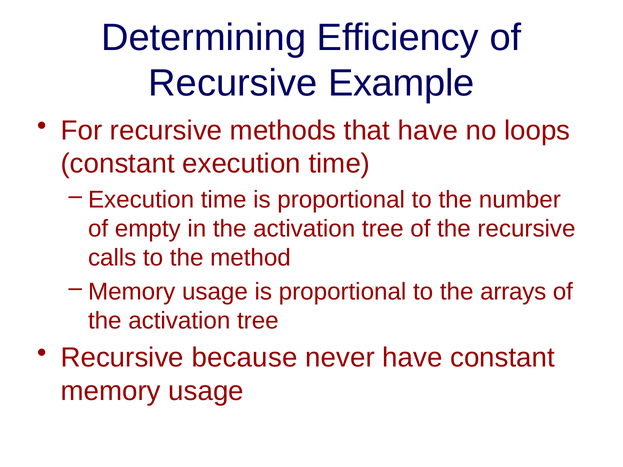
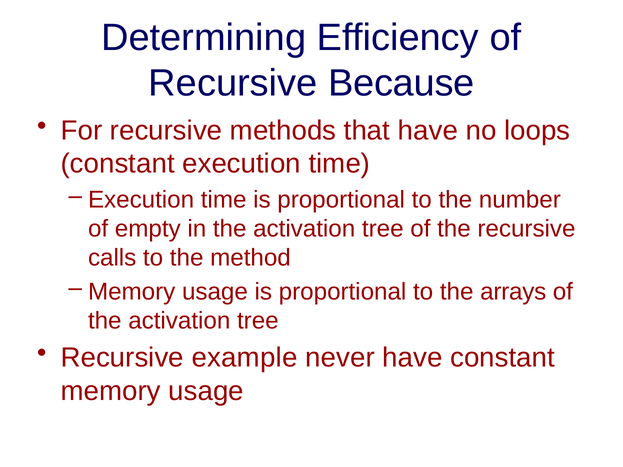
Example: Example -> Because (401, 83)
because: because -> example (245, 358)
